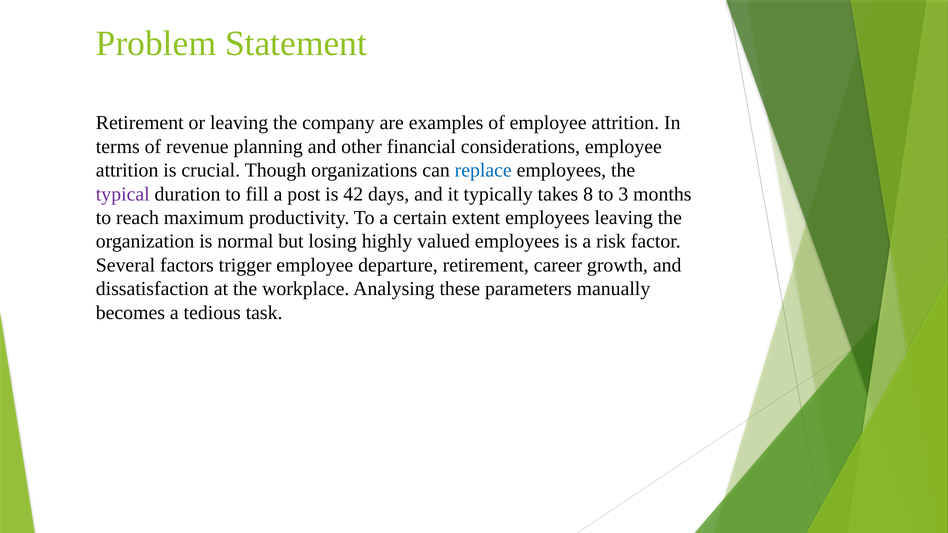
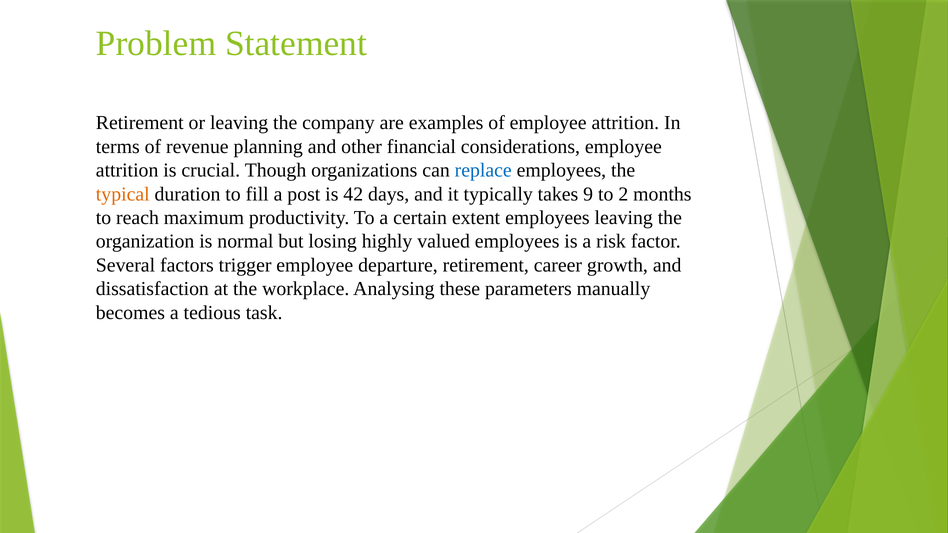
typical colour: purple -> orange (123, 194)
8: 8 -> 9 (588, 194)
3: 3 -> 2 (623, 194)
